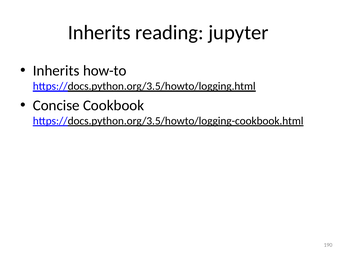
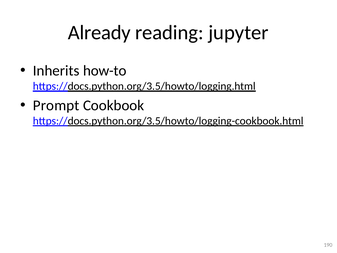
Inherits: Inherits -> Already (99, 33)
Concise: Concise -> Prompt (56, 105)
